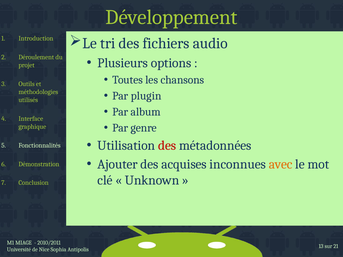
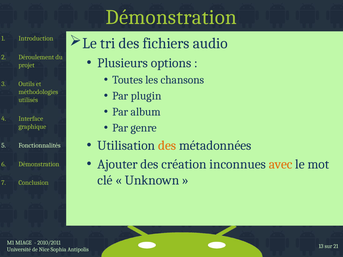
Développement: Développement -> Démonstration (171, 17)
des colour: red -> orange (167, 146)
acquises: acquises -> création (184, 164)
